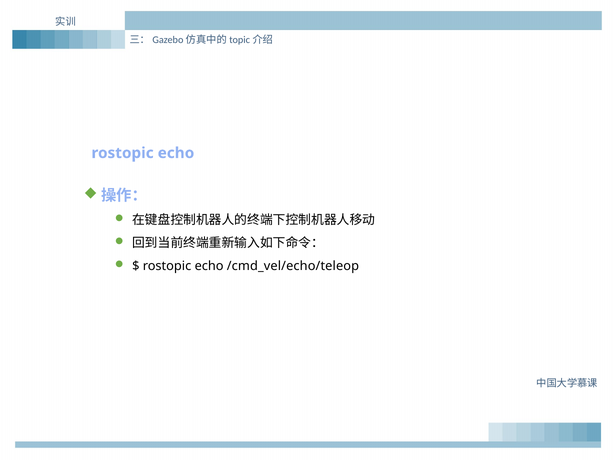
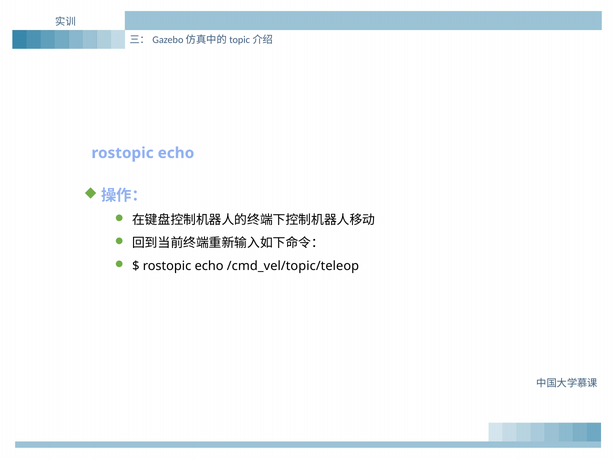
/cmd_vel/echo/teleop: /cmd_vel/echo/teleop -> /cmd_vel/topic/teleop (293, 267)
